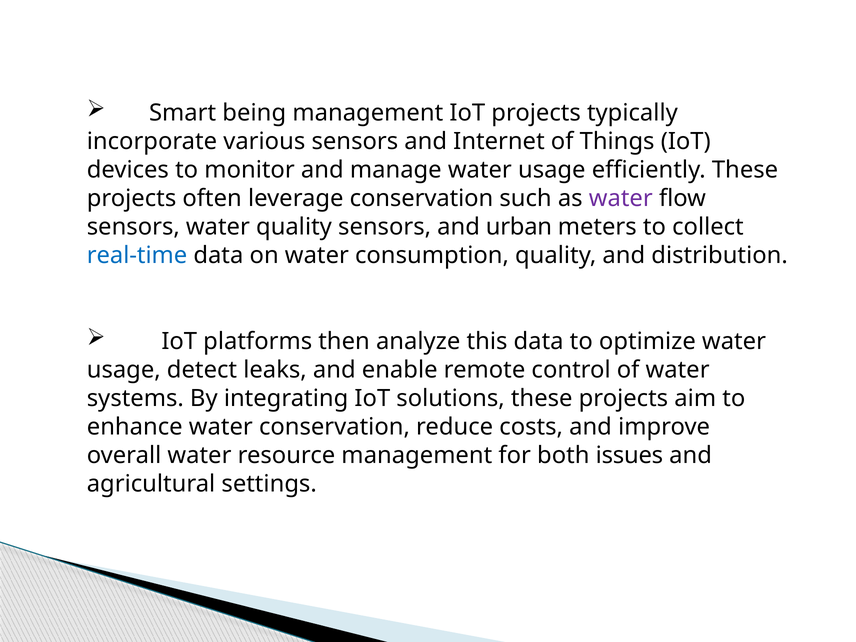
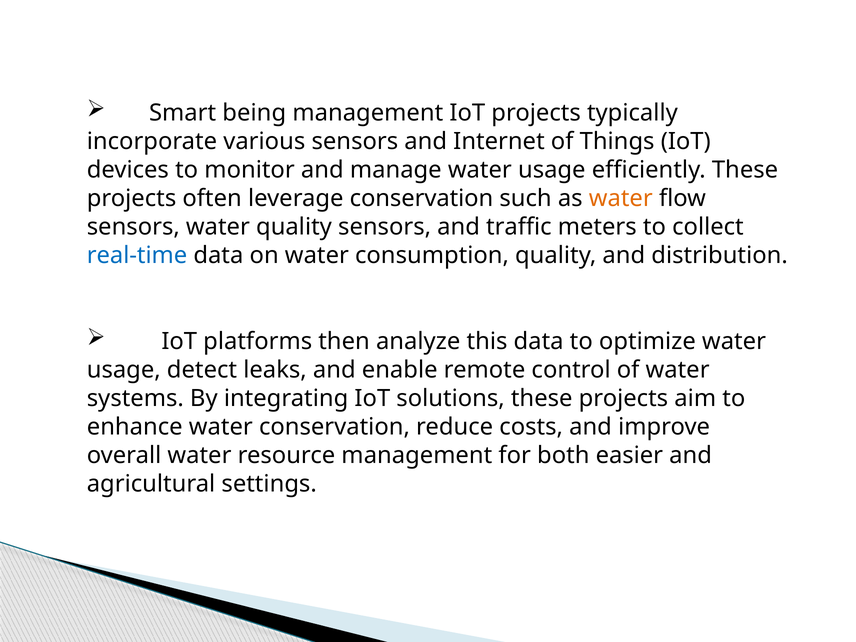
water colour: purple -> orange (621, 198)
urban: urban -> traffic (519, 227)
issues: issues -> easier (629, 455)
